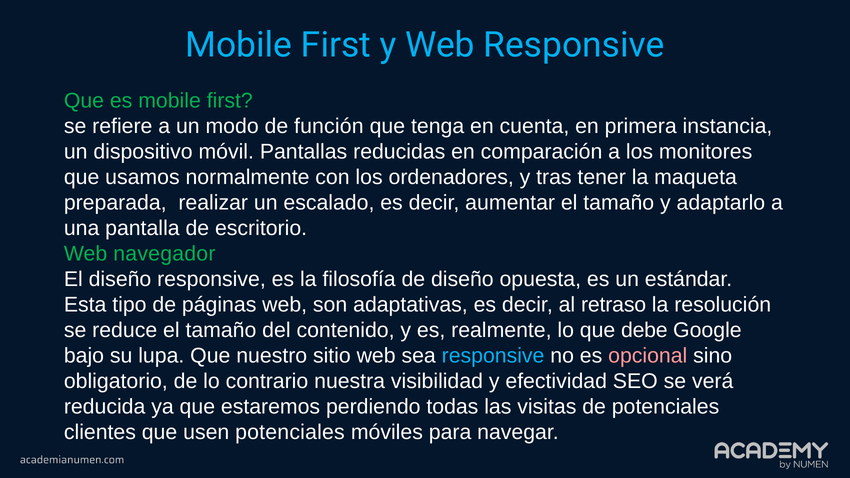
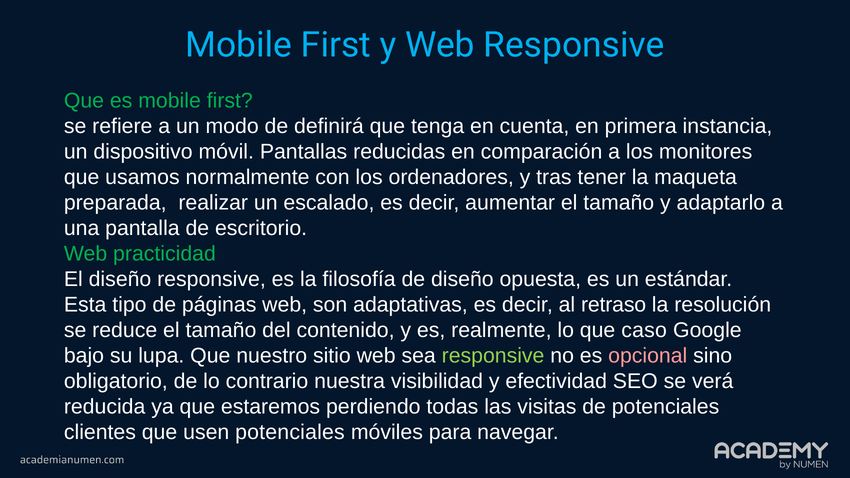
función: función -> definirá (329, 126)
navegador: navegador -> practicidad (164, 254)
debe: debe -> caso (644, 330)
responsive colour: light blue -> light green (493, 356)
